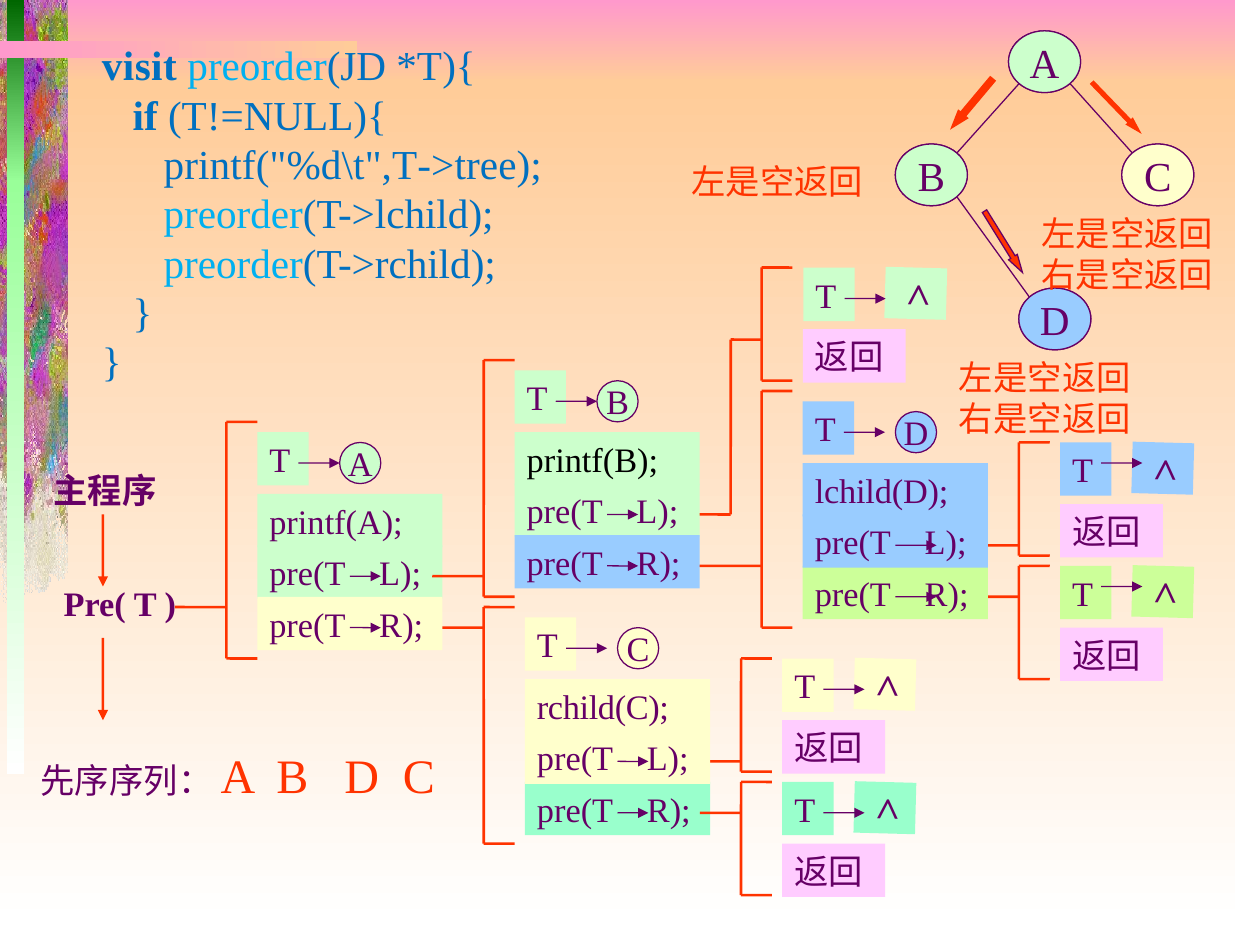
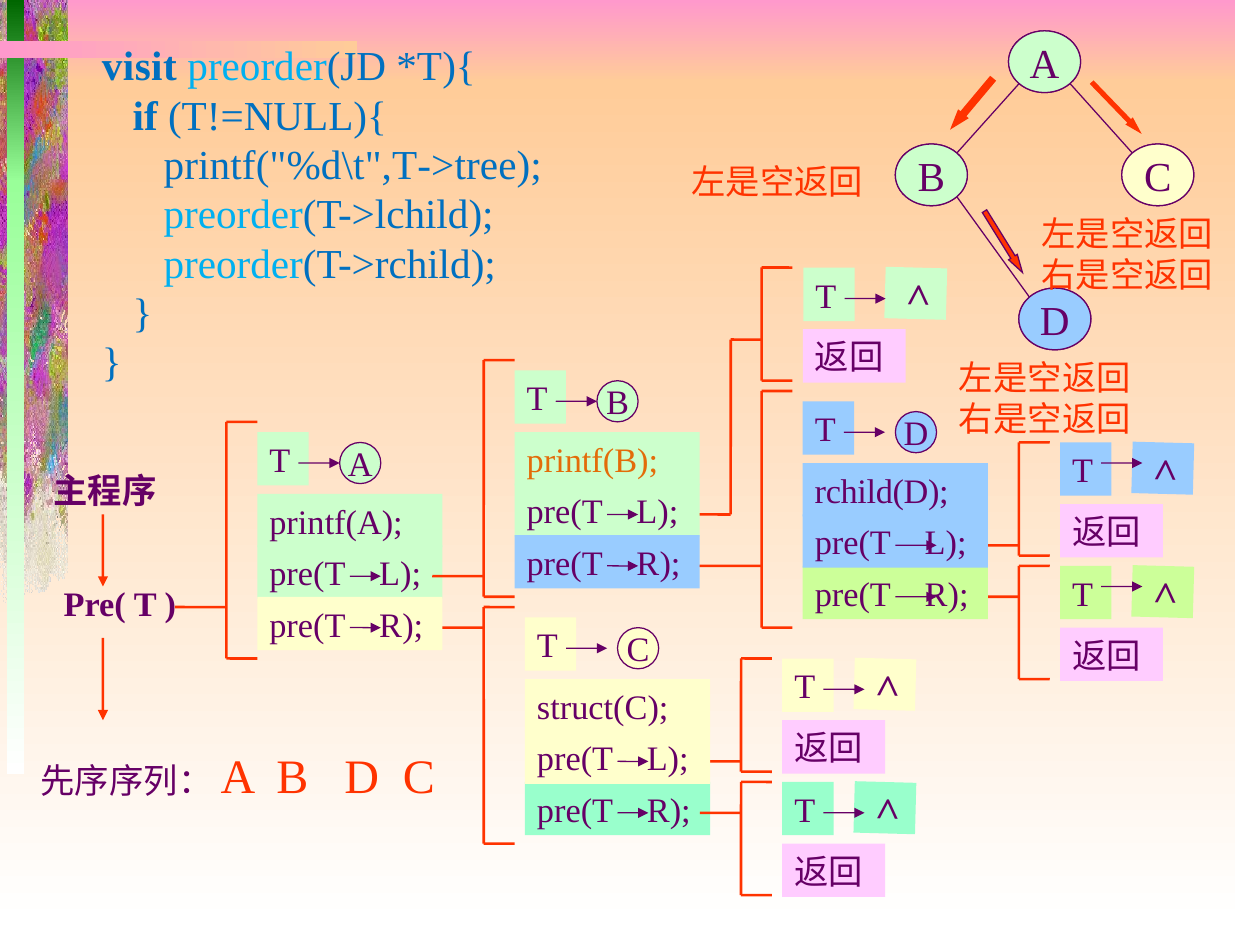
printf(B colour: black -> orange (592, 461)
lchild(D: lchild(D -> rchild(D (882, 492)
rchild(C: rchild(C -> struct(C (603, 708)
